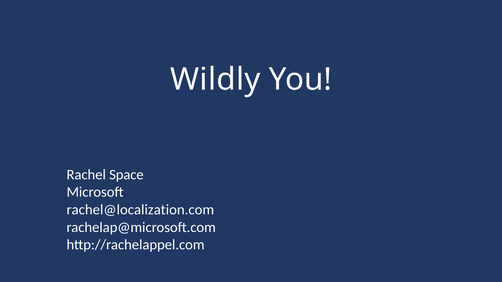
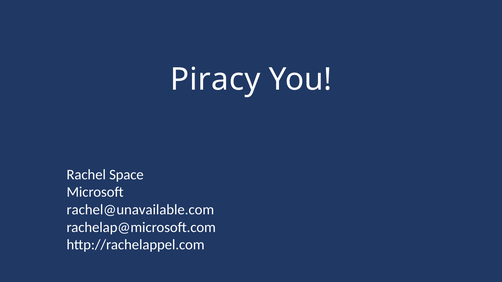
Wildly: Wildly -> Piracy (215, 80)
rachel@localization.com: rachel@localization.com -> rachel@unavailable.com (140, 210)
